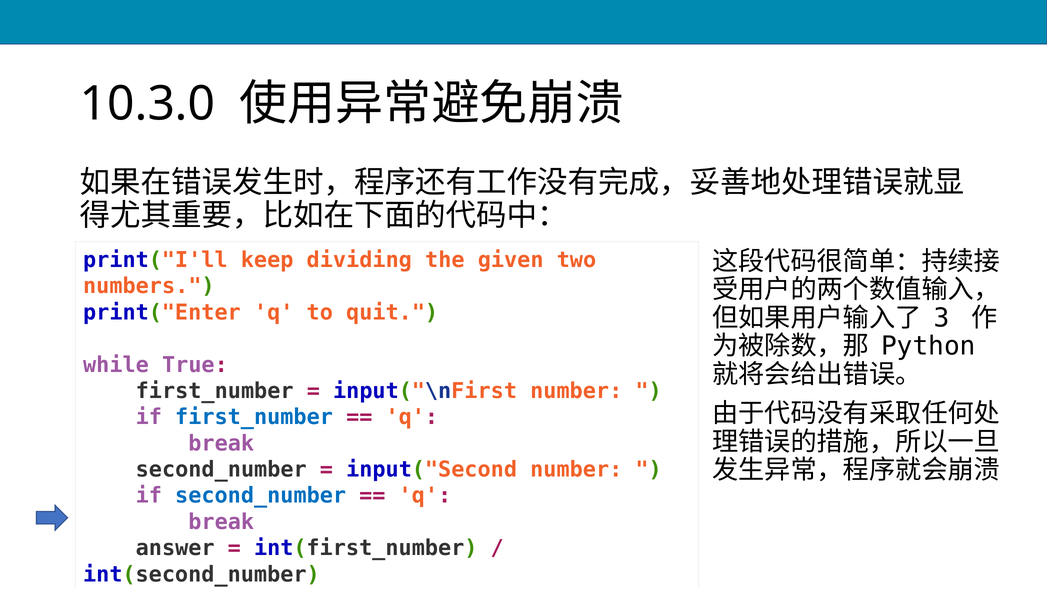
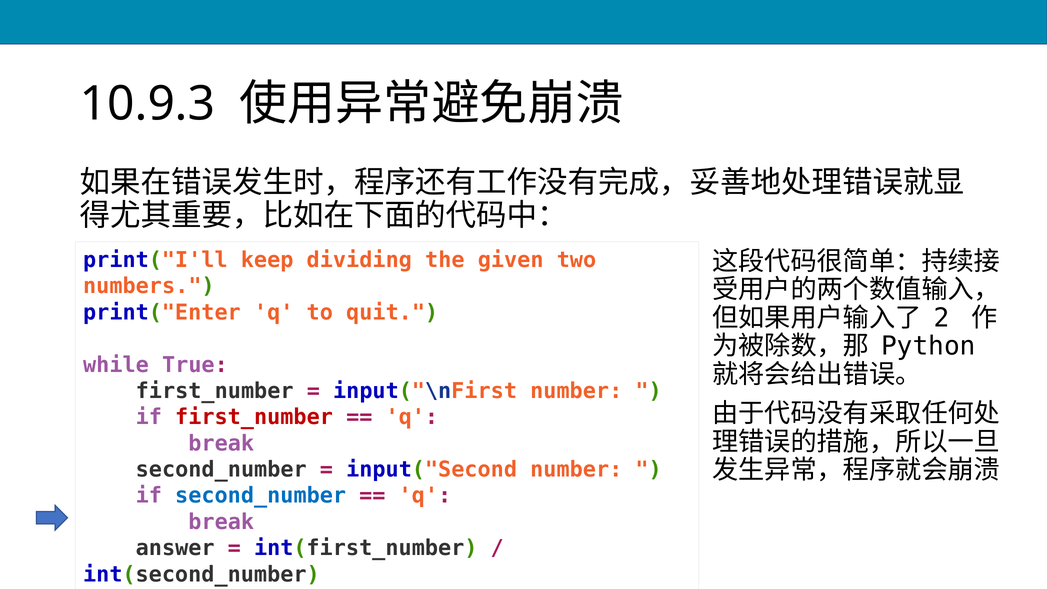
10.3.0: 10.3.0 -> 10.9.3 (148, 104)
3: 3 -> 2 (941, 318)
first_number colour: blue -> red (254, 417)
